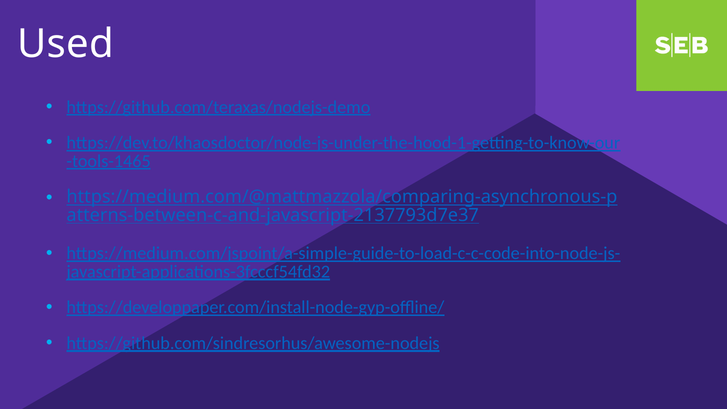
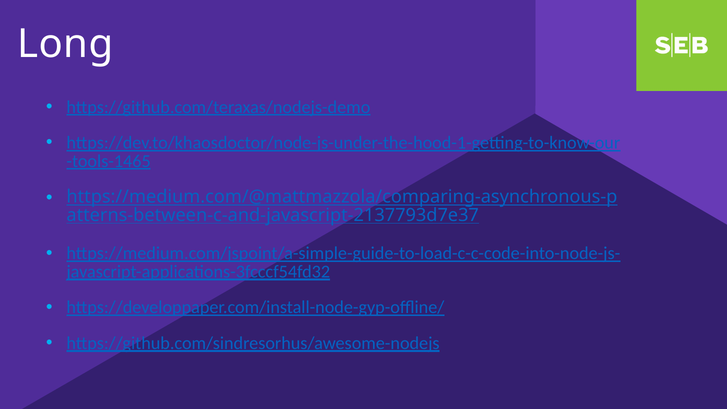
Used: Used -> Long (65, 44)
